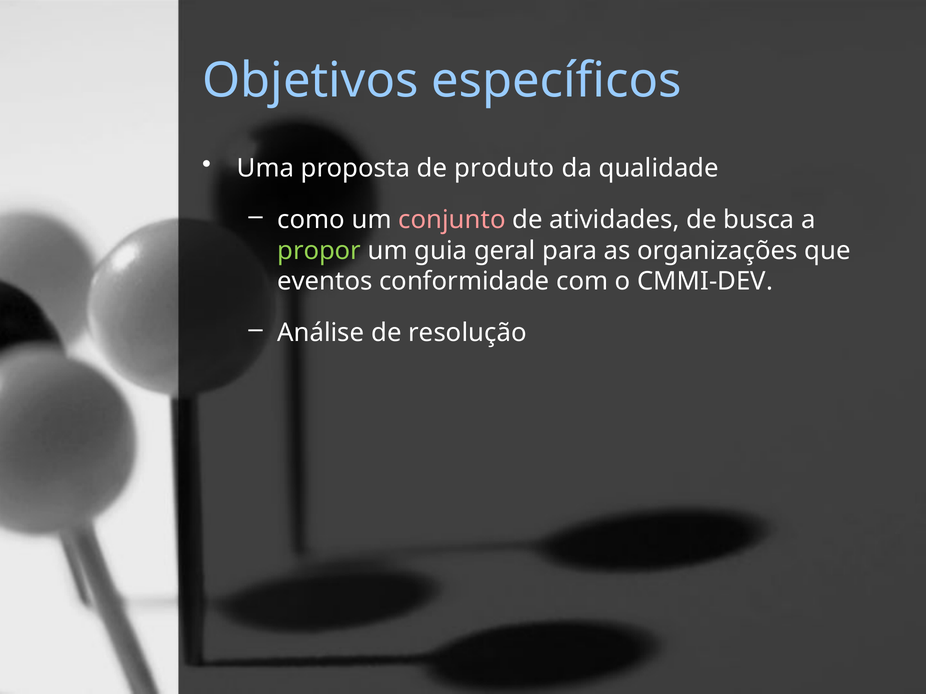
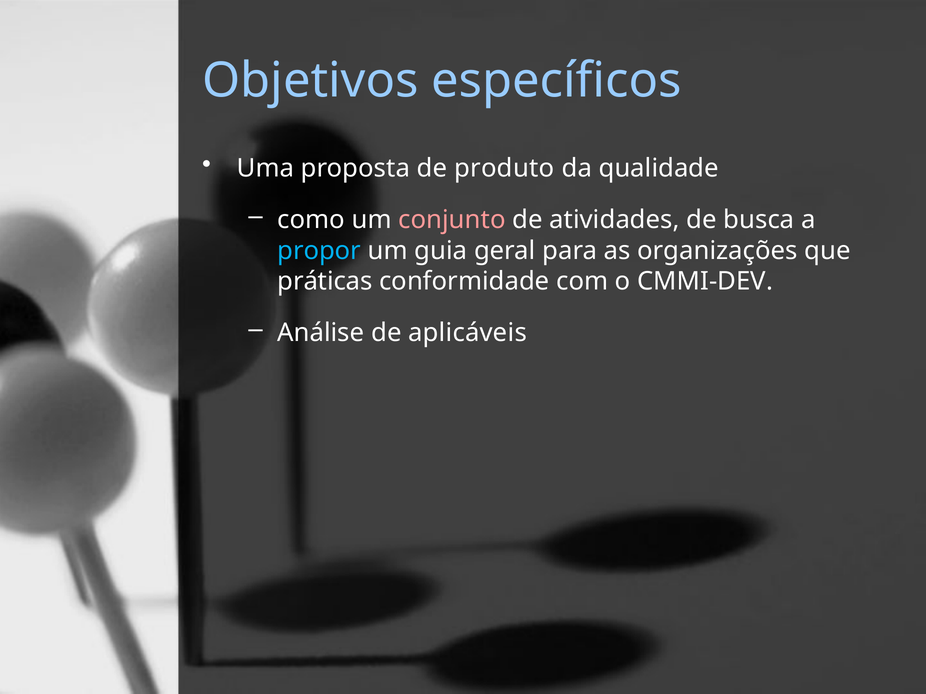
propor colour: light green -> light blue (319, 251)
eventos: eventos -> práticas (325, 282)
resolução: resolução -> aplicáveis (468, 333)
